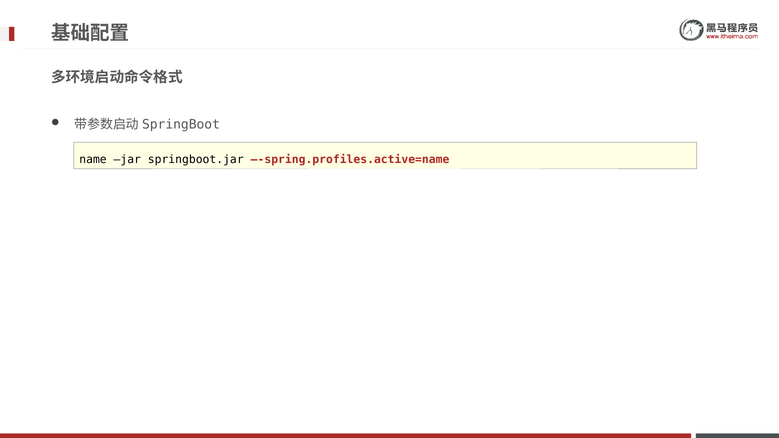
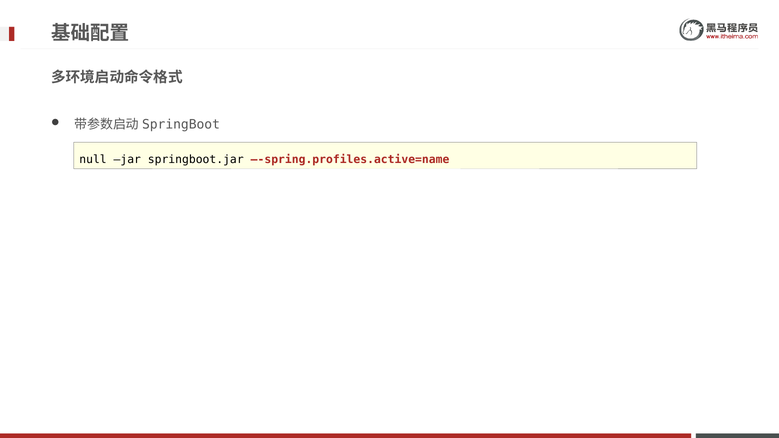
name: name -> null (93, 160)
